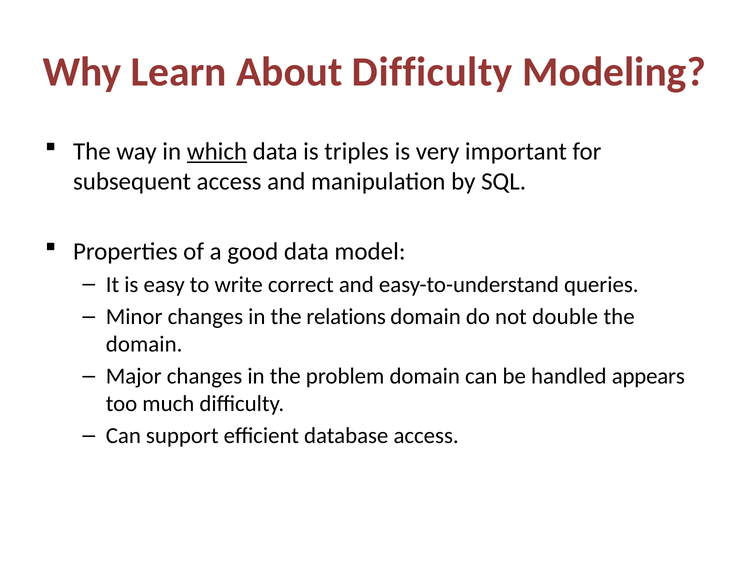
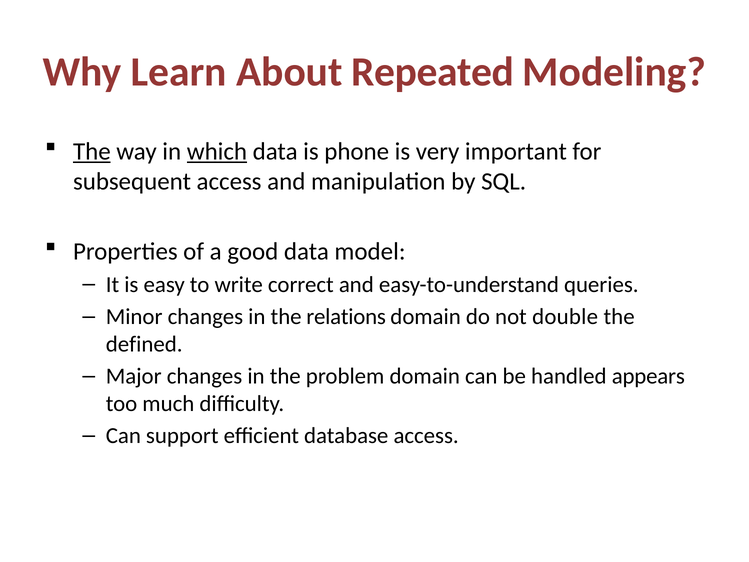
About Difficulty: Difficulty -> Repeated (433, 72)
The underline: none -> present (92, 152)
triples: triples -> phone (357, 152)
domain: domain -> defined (144, 344)
